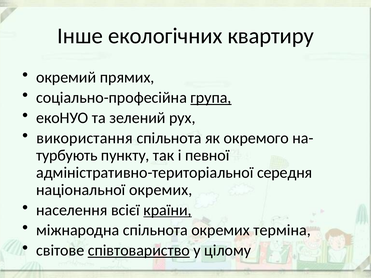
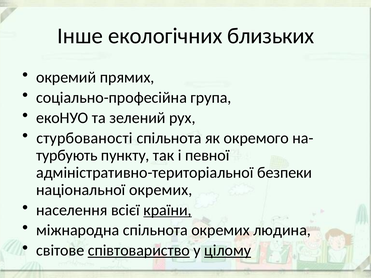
квартиру: квартиру -> близьких (271, 36)
група underline: present -> none (211, 98)
використання: використання -> стурбованості (85, 138)
середня: середня -> безпеки (285, 173)
терміна: терміна -> людина (282, 230)
цілому underline: none -> present (228, 251)
